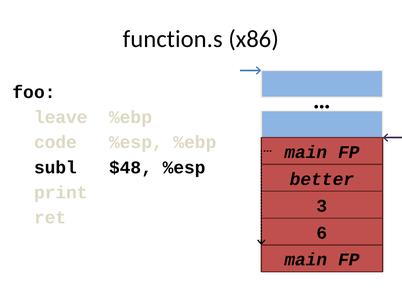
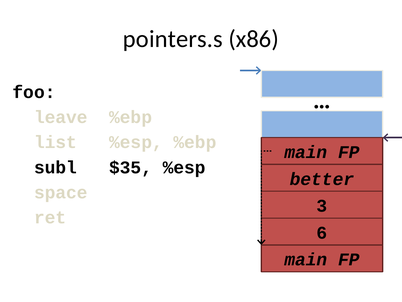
function.s: function.s -> pointers.s (173, 39)
code: code -> list (55, 142)
$48: $48 -> $35 (131, 167)
print: print -> space (61, 192)
